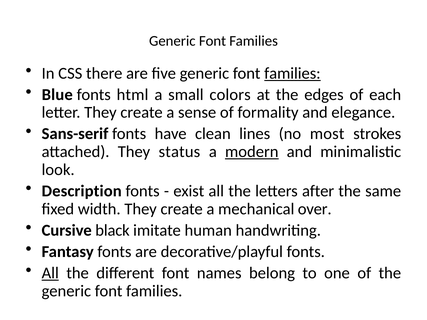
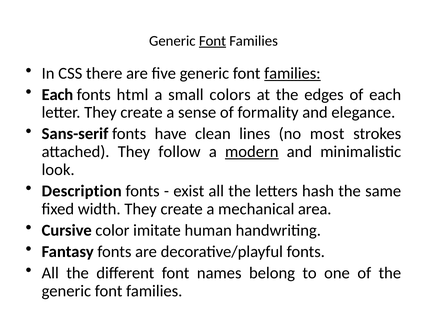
Font underline: none -> present (212, 41)
Blue: Blue -> Each (57, 95)
status: status -> follow (179, 152)
after: after -> hash (318, 191)
over: over -> area (315, 209)
black: black -> color (112, 230)
All underline: present -> none (50, 273)
